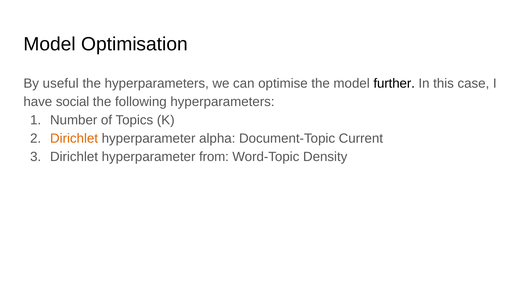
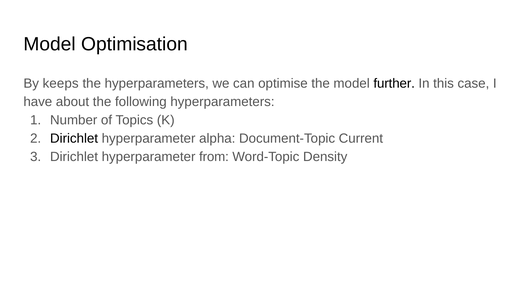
useful: useful -> keeps (61, 84)
social: social -> about (73, 102)
Dirichlet colour: orange -> black (74, 139)
